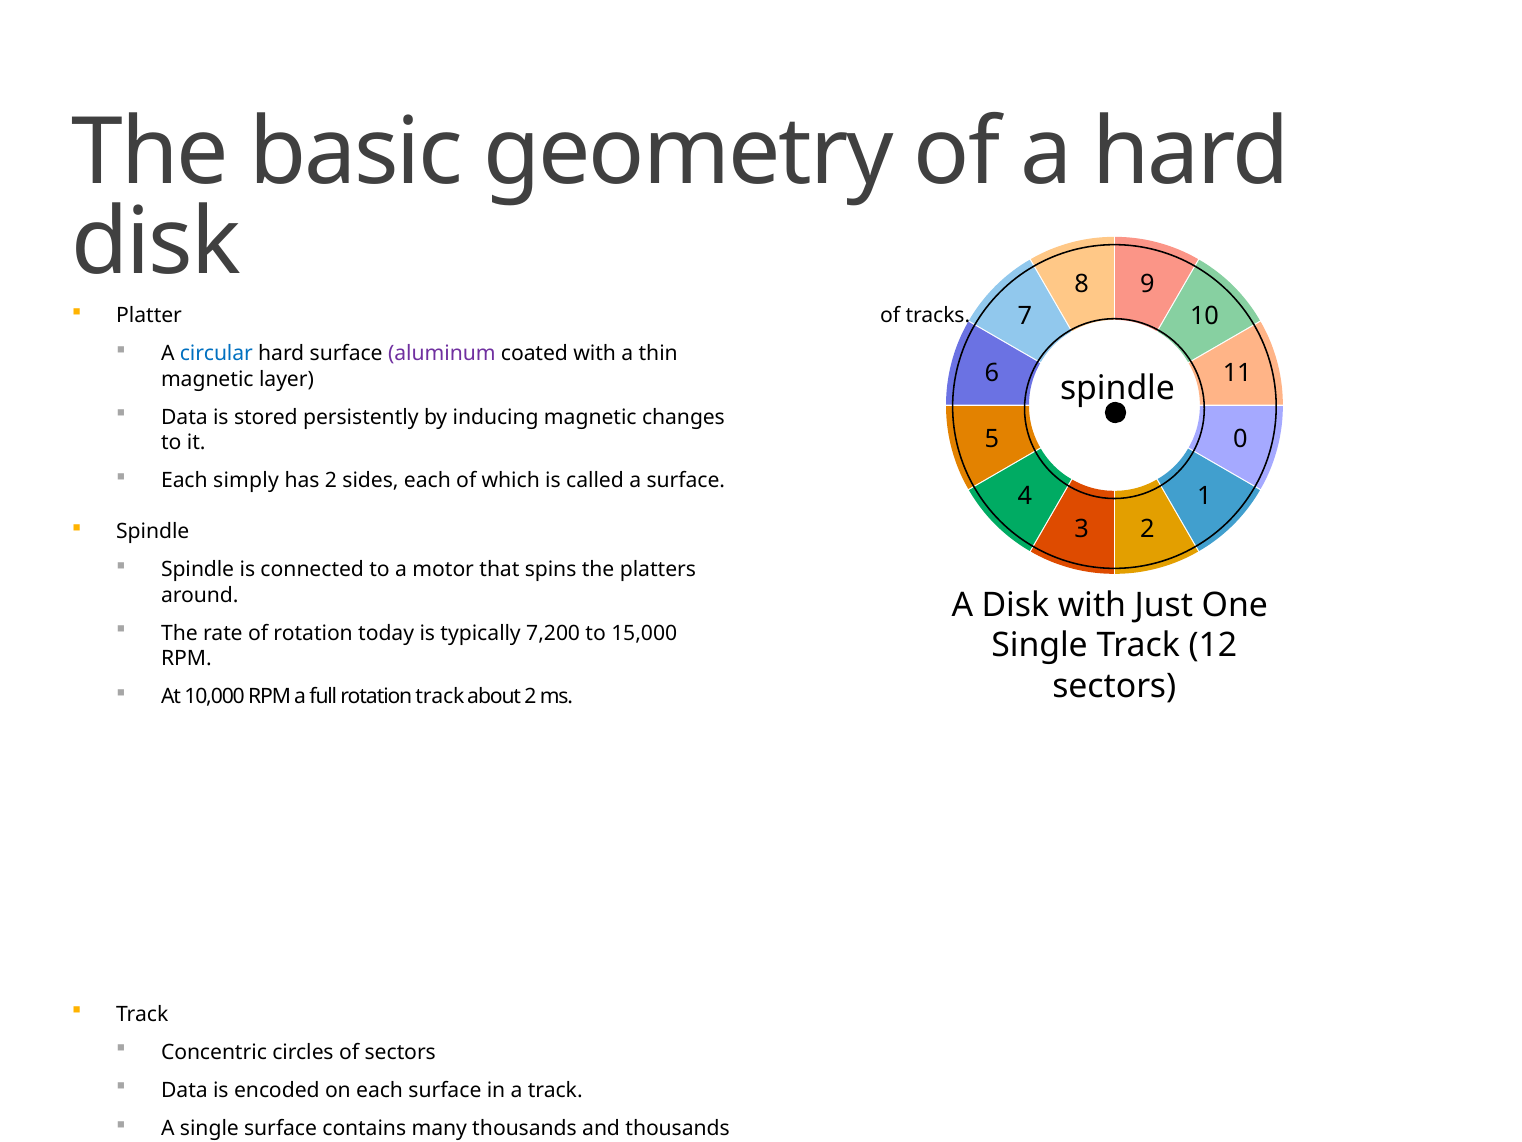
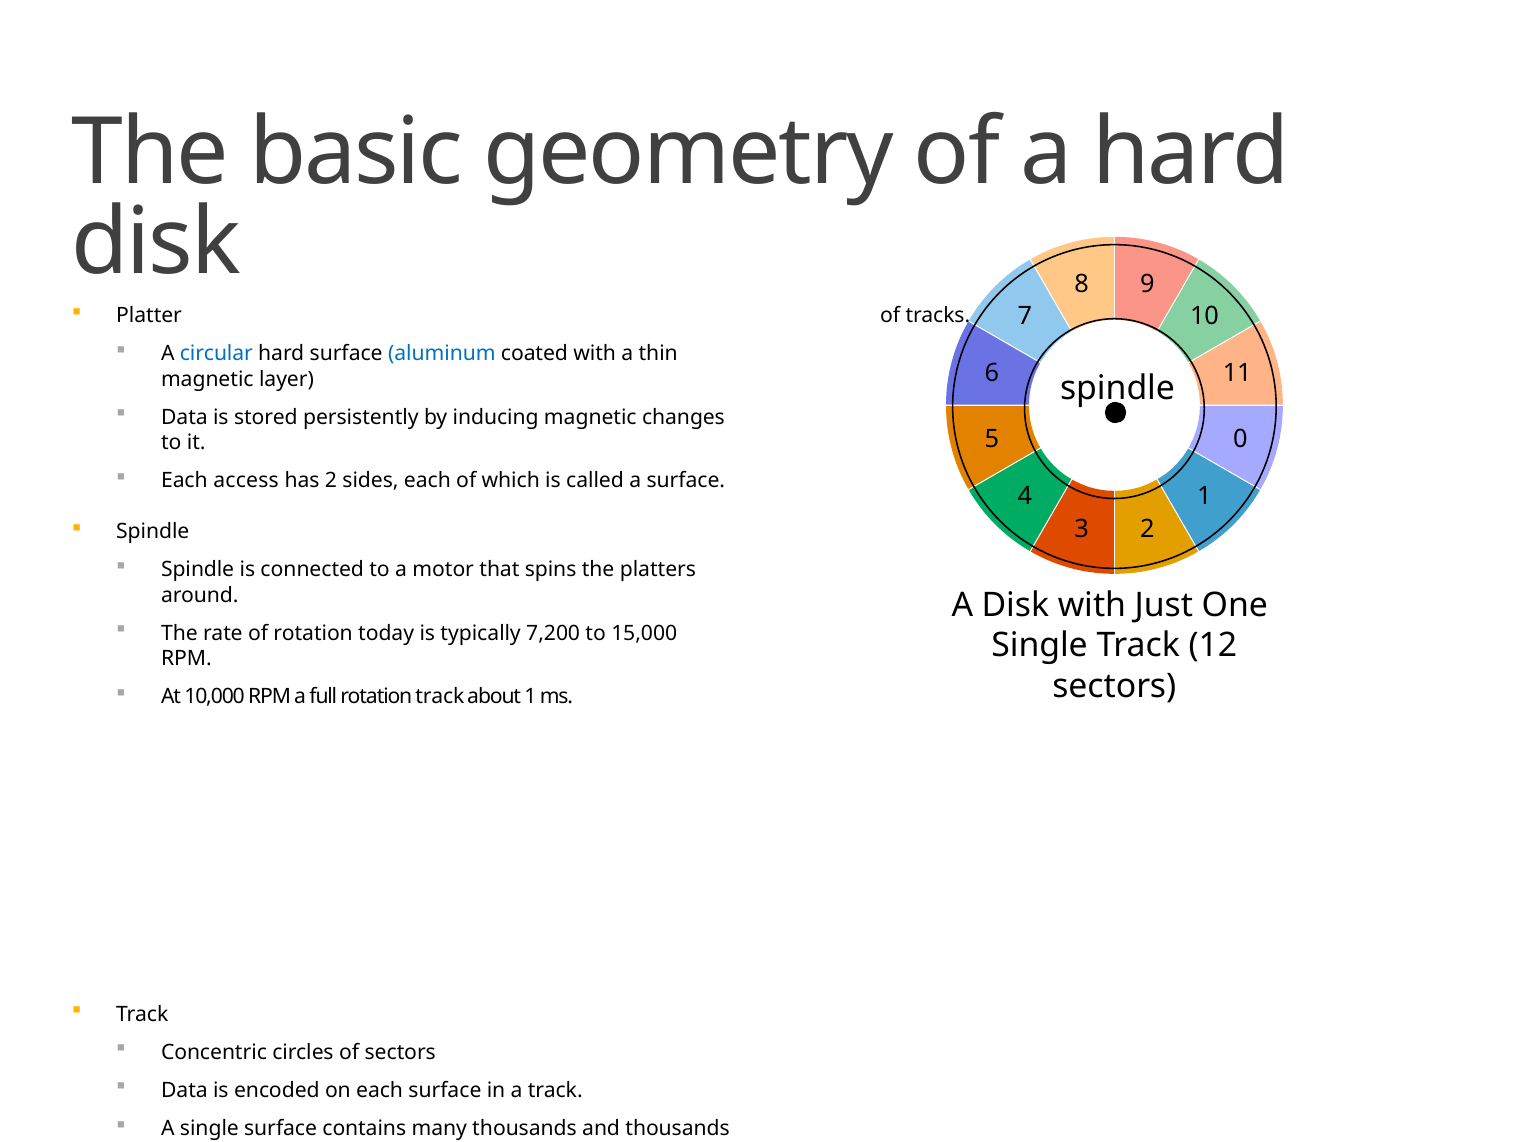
aluminum colour: purple -> blue (442, 354)
simply: simply -> access (246, 481)
about 2: 2 -> 1 (530, 696)
